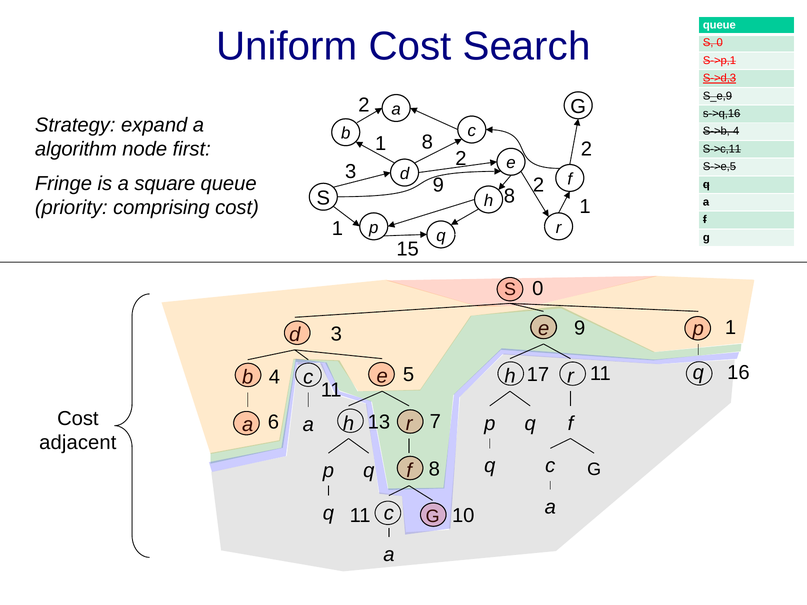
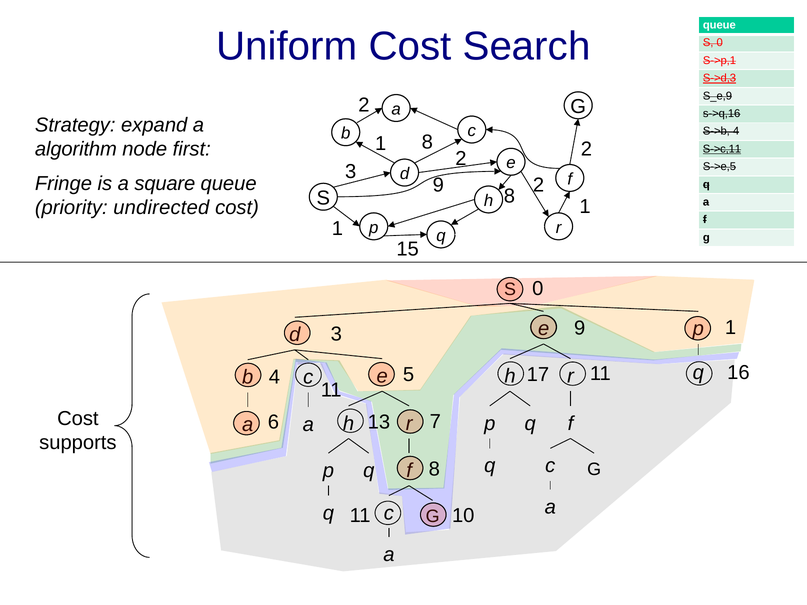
S->c,11 underline: none -> present (722, 149)
comprising: comprising -> undirected (161, 208)
adjacent: adjacent -> supports (78, 443)
